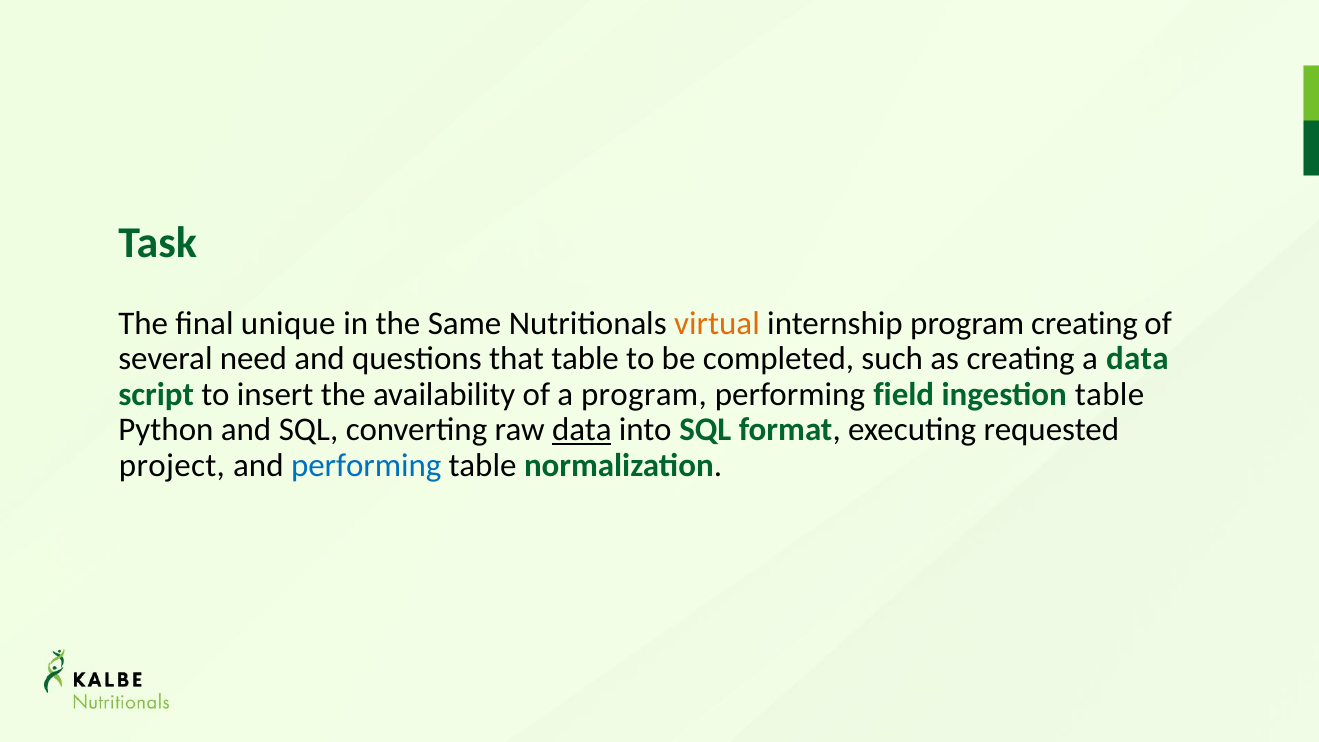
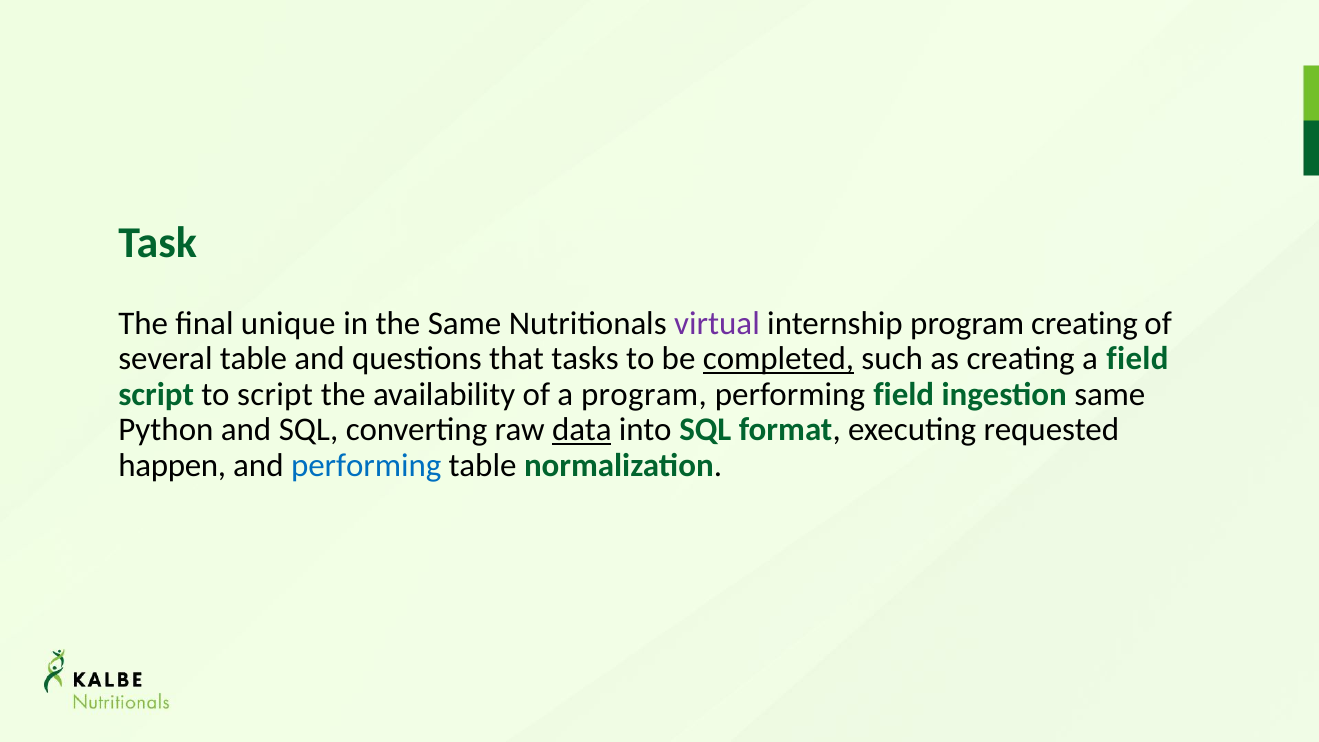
virtual colour: orange -> purple (717, 323)
several need: need -> table (254, 359)
that table: table -> tasks (585, 359)
completed underline: none -> present (779, 359)
a data: data -> field (1137, 359)
to insert: insert -> script (275, 394)
ingestion table: table -> same (1110, 394)
project: project -> happen (172, 466)
